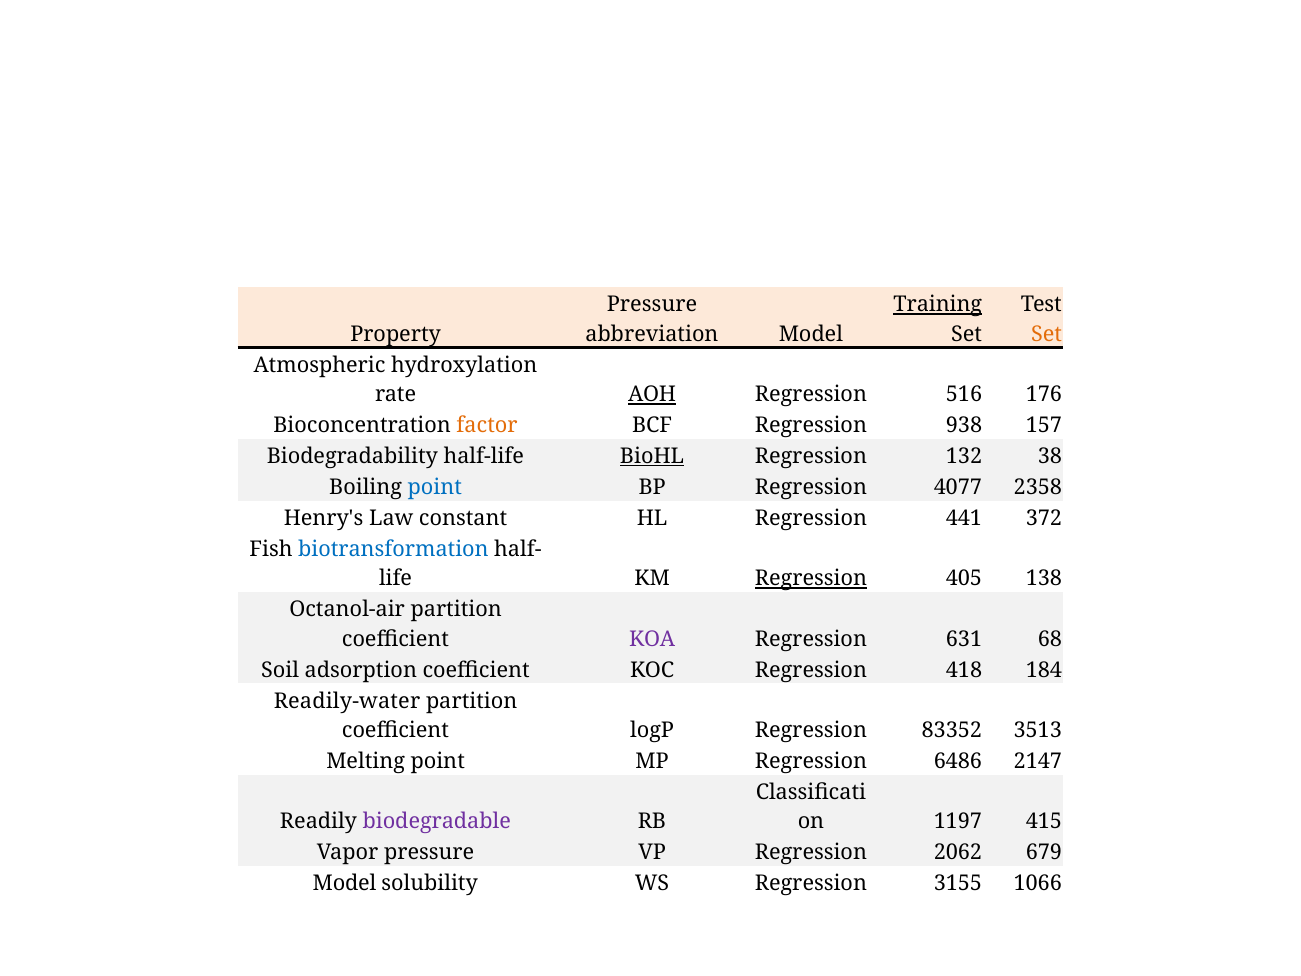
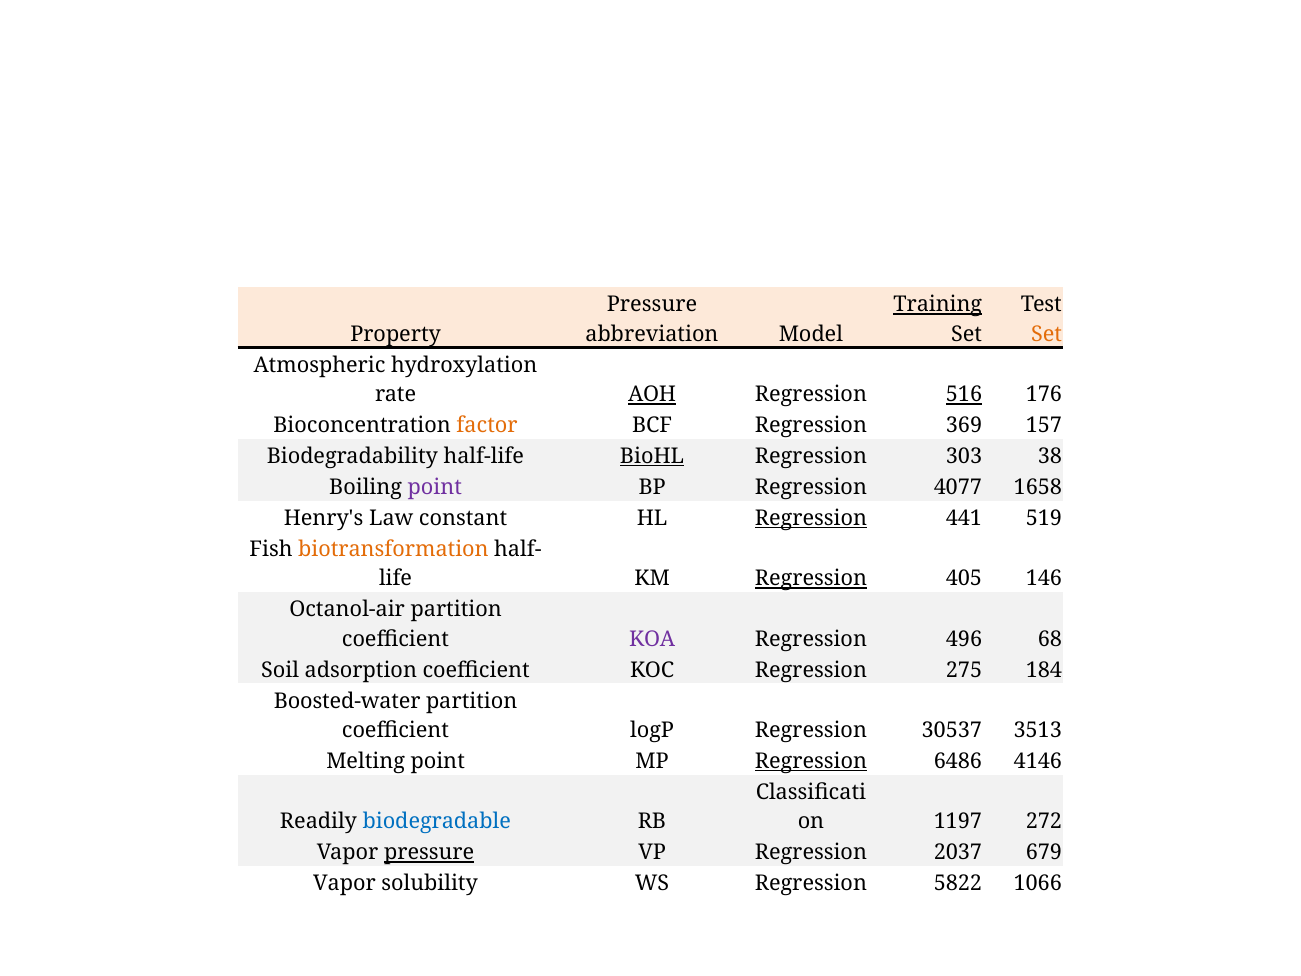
516 underline: none -> present (964, 395)
938: 938 -> 369 (964, 426)
132: 132 -> 303 (964, 456)
point colour: blue -> purple (435, 487)
2358: 2358 -> 1658 (1038, 487)
Regression underline: none -> present (811, 518)
372: 372 -> 519 (1044, 518)
biotransformation colour: blue -> orange (393, 549)
138: 138 -> 146 (1044, 579)
631: 631 -> 496 (964, 639)
418: 418 -> 275 (964, 670)
Readily-water: Readily-water -> Boosted-water (347, 701)
83352: 83352 -> 30537 (952, 730)
Regression underline: none -> present (811, 761)
2147: 2147 -> 4146 (1038, 761)
biodegradable colour: purple -> blue (437, 821)
415: 415 -> 272 (1044, 821)
pressure underline: none -> present (429, 852)
2062: 2062 -> 2037 (958, 852)
Model: Model -> Vapor (344, 883)
3155: 3155 -> 5822 (958, 883)
